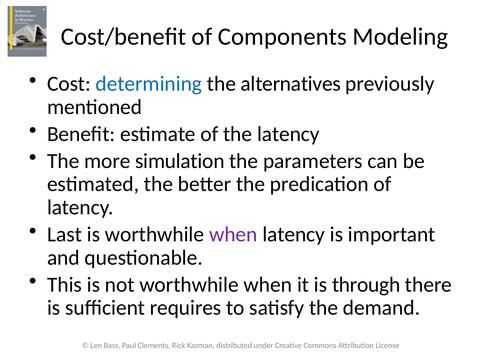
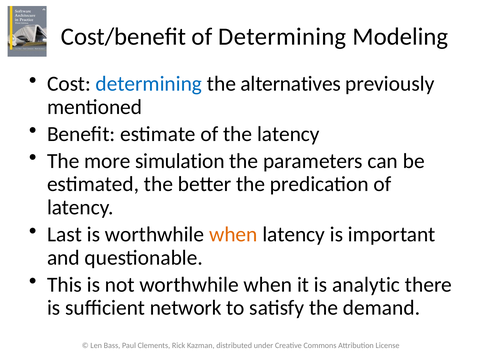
of Components: Components -> Determining (282, 37)
when colour: purple -> orange (233, 234)
through: through -> analytic (366, 284)
requires: requires -> network (186, 307)
